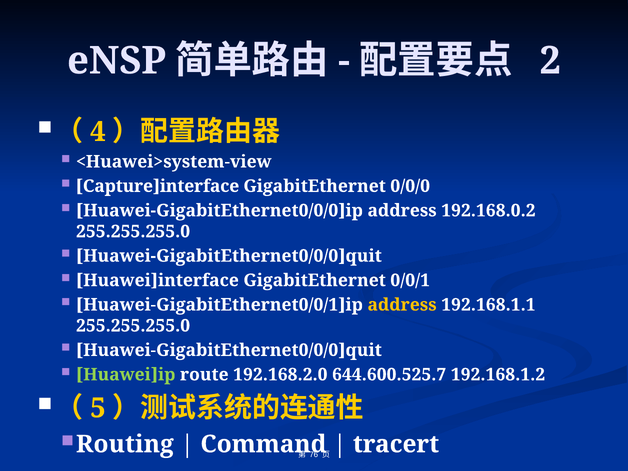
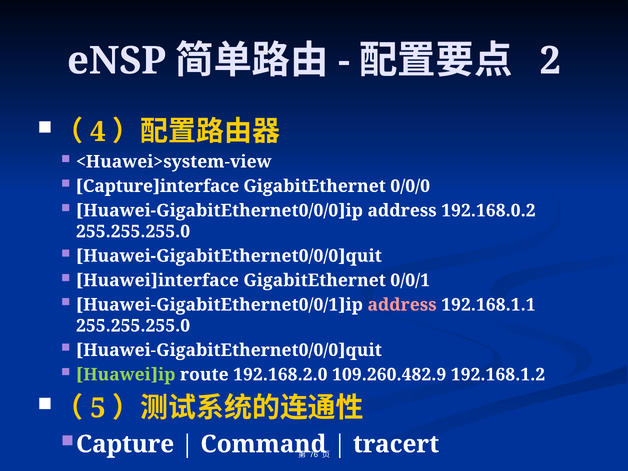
address colour: yellow -> pink (402, 305)
644.600.525.7: 644.600.525.7 -> 109.260.482.9 (389, 375)
Routing: Routing -> Capture (125, 444)
